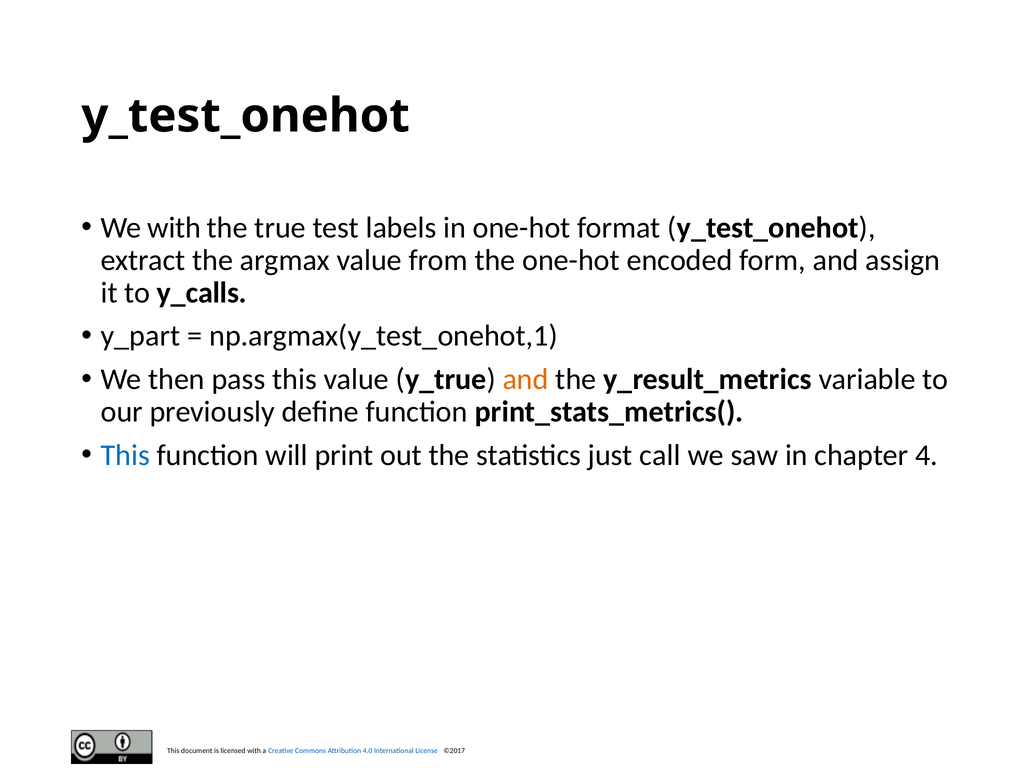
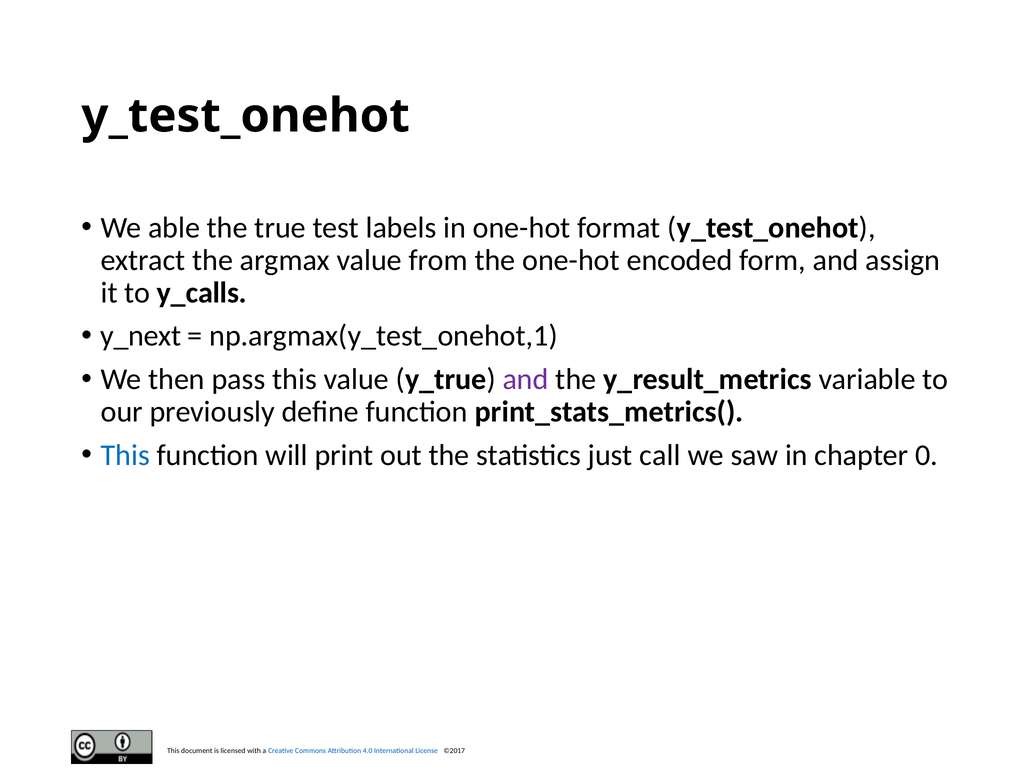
We with: with -> able (174, 227)
y_part: y_part -> y_next (141, 336)
and colour: orange -> purple (526, 379)
4: 4 -> 0 (927, 455)
